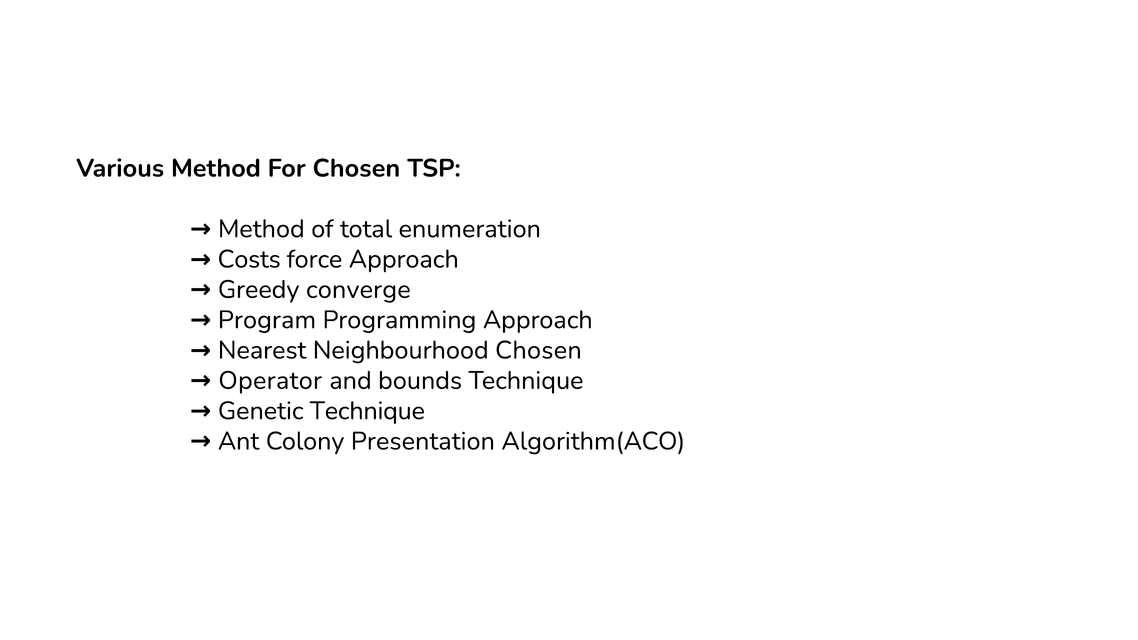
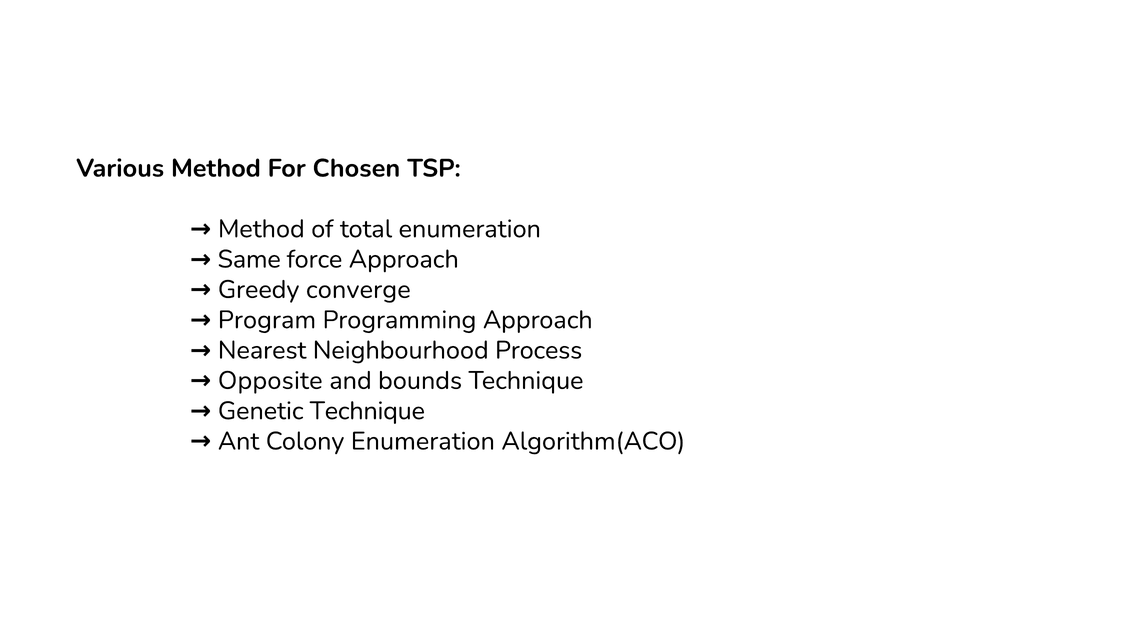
Costs: Costs -> Same (249, 259)
Neighbourhood Chosen: Chosen -> Process (539, 350)
Operator: Operator -> Opposite (270, 381)
Colony Presentation: Presentation -> Enumeration (423, 441)
